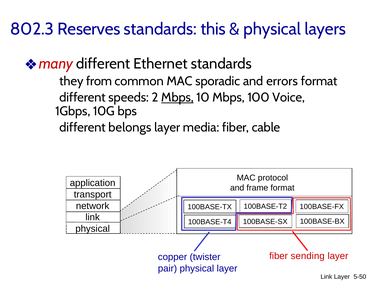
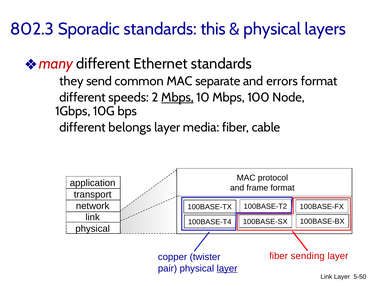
Reserves: Reserves -> Sporadic (89, 29)
from: from -> send (99, 81)
sporadic: sporadic -> separate (218, 81)
Voice: Voice -> Node (289, 98)
layer underline: none -> present (227, 269)
